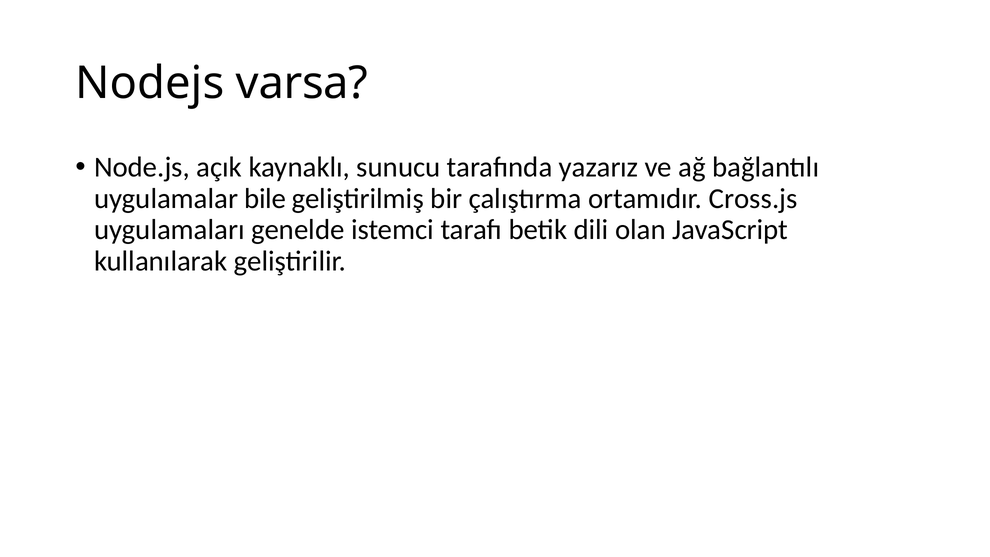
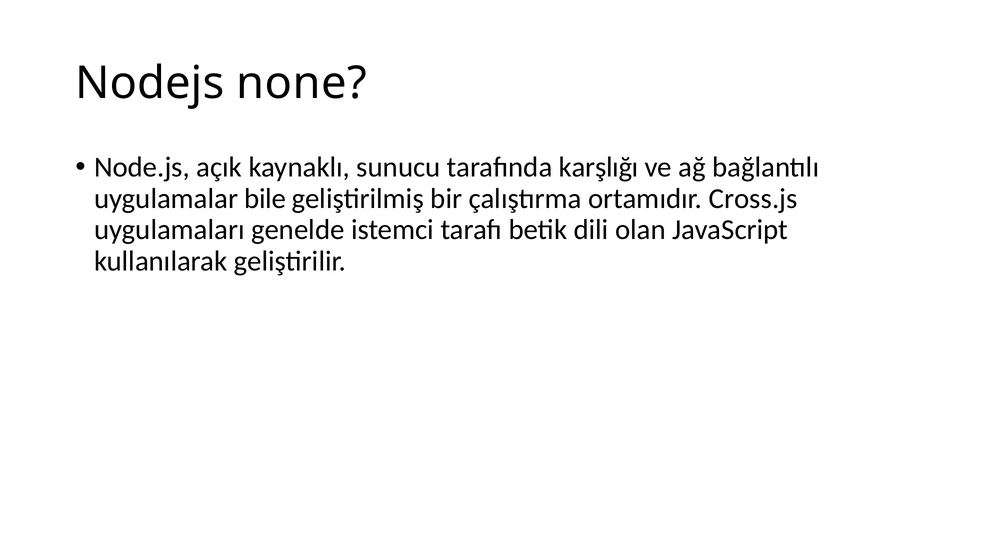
varsa: varsa -> none (302, 83)
yazarız: yazarız -> karşlığı (599, 167)
